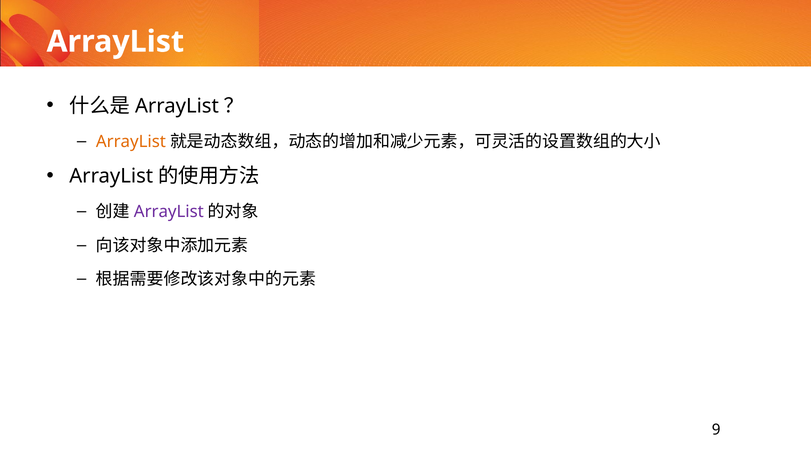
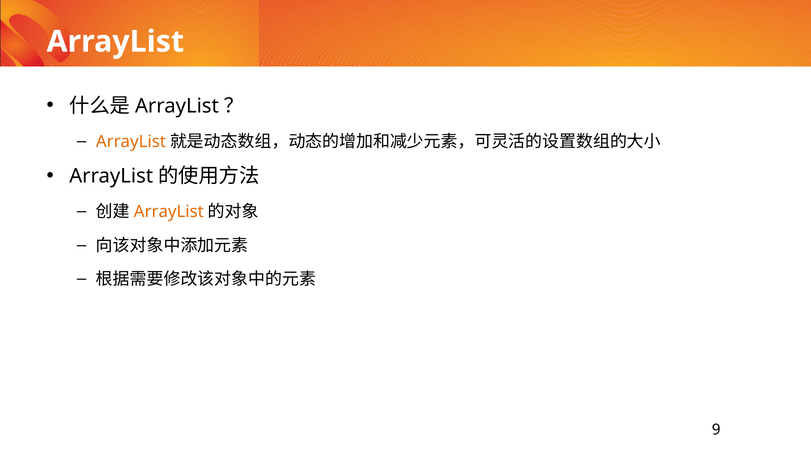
ArrayList colour: purple -> orange (169, 212)
